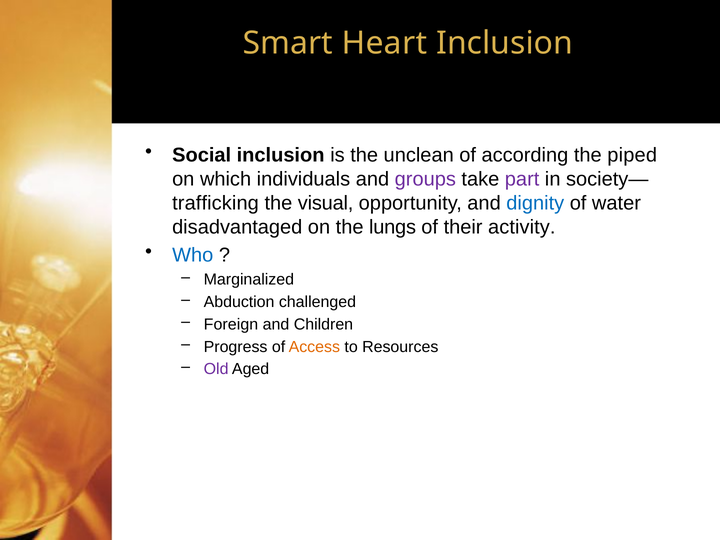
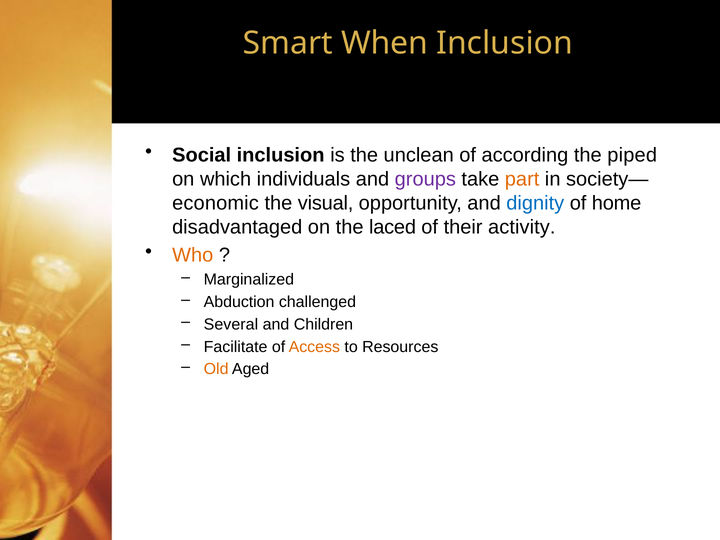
Heart: Heart -> When (385, 43)
part colour: purple -> orange (522, 179)
trafficking: trafficking -> economic (216, 203)
water: water -> home (617, 203)
lungs: lungs -> laced (393, 227)
Who colour: blue -> orange (193, 255)
Foreign: Foreign -> Several (231, 324)
Progress: Progress -> Facilitate (236, 347)
Old colour: purple -> orange (216, 369)
